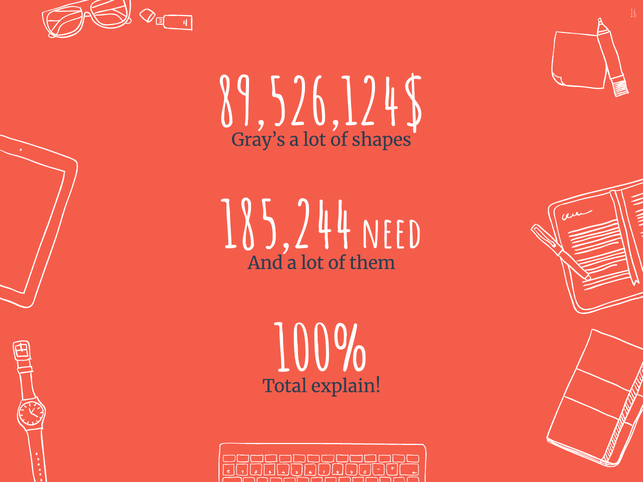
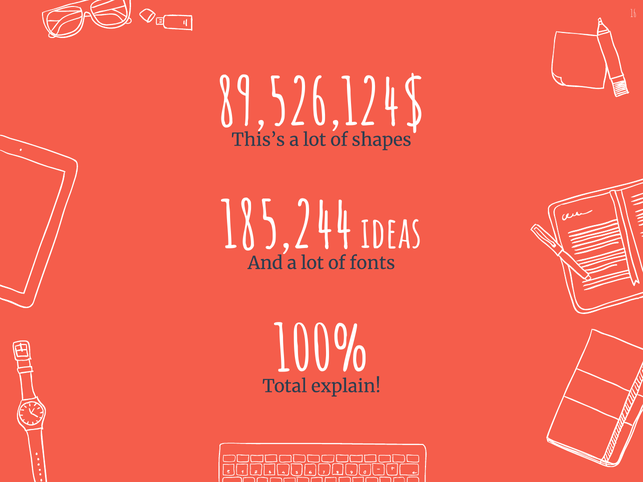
Gray’s: Gray’s -> This’s (258, 140)
need: need -> ideas (391, 234)
them: them -> fonts (372, 263)
